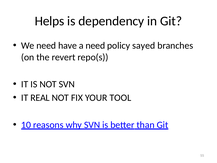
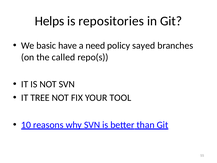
dependency: dependency -> repositories (111, 21)
We need: need -> basic (46, 46)
revert: revert -> called (63, 57)
REAL: REAL -> TREE (40, 98)
